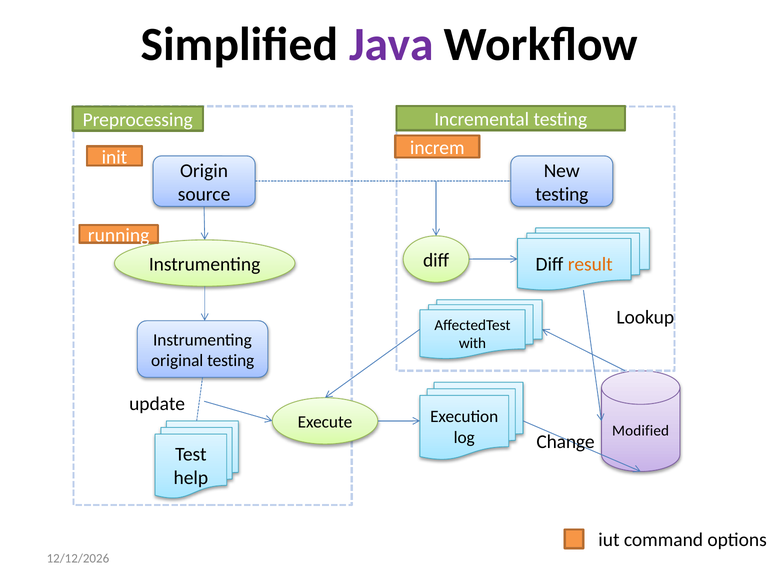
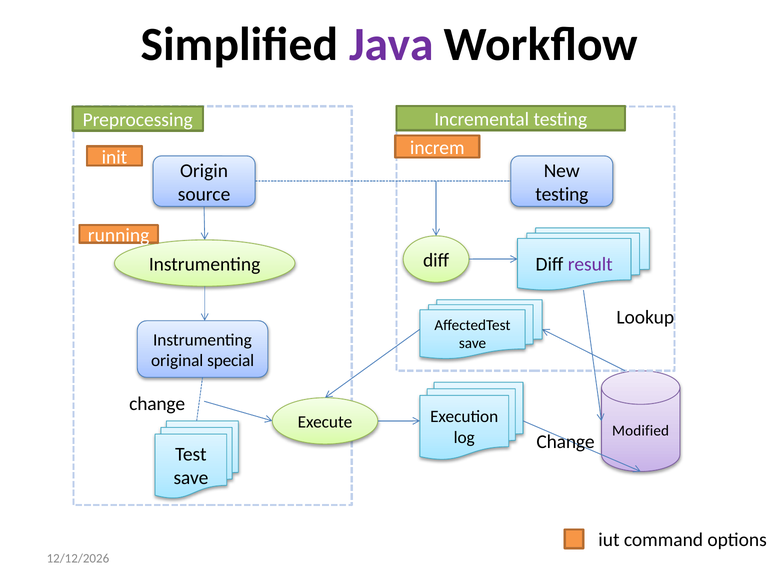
result colour: orange -> purple (590, 264)
with: with -> save (473, 343)
original testing: testing -> special (231, 360)
update: update -> change (157, 403)
help: help -> save (191, 477)
